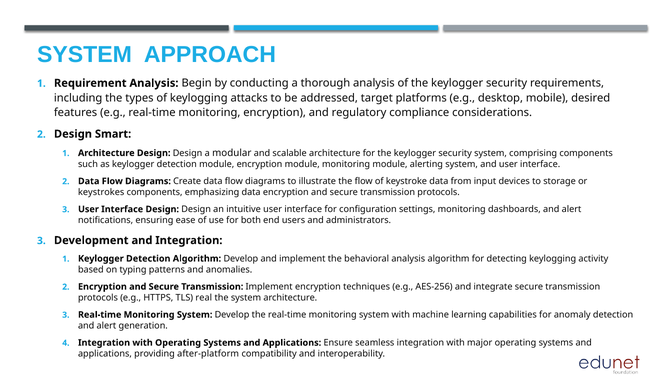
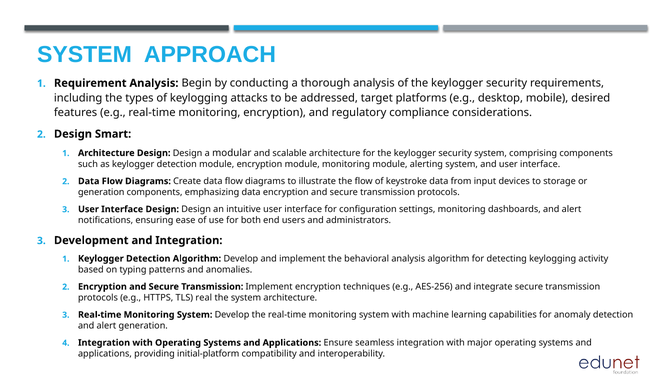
keystrokes: keystrokes -> generation (101, 192)
after-platform: after-platform -> initial-platform (208, 354)
